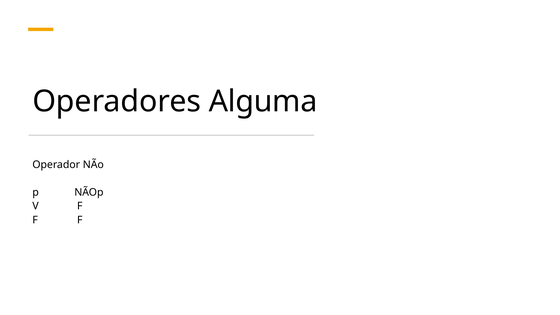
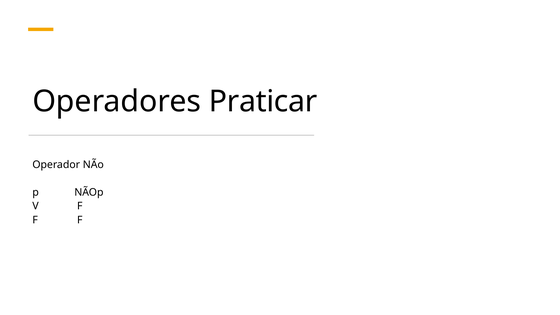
Alguma: Alguma -> Praticar (263, 101)
